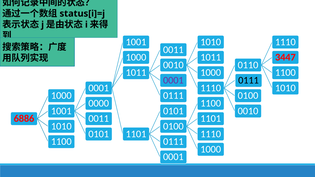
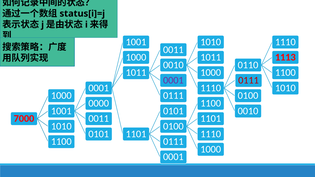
3447: 3447 -> 1113 (285, 57)
0111 colour: black -> red (249, 80)
6886: 6886 -> 7000 (24, 119)
